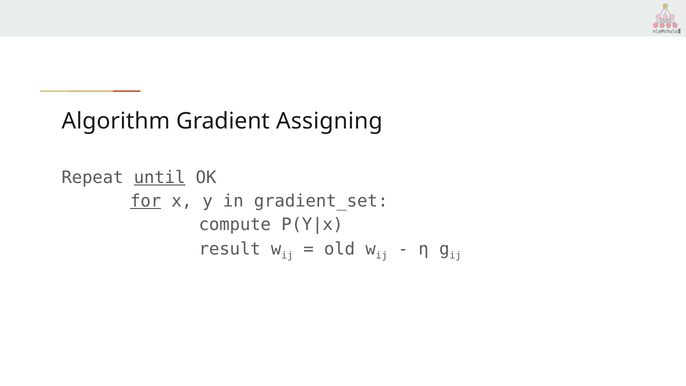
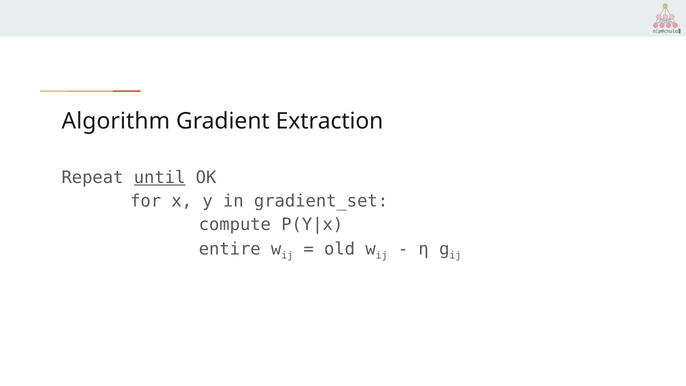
Assigning: Assigning -> Extraction (330, 121)
for underline: present -> none (146, 201)
result: result -> entire (230, 249)
